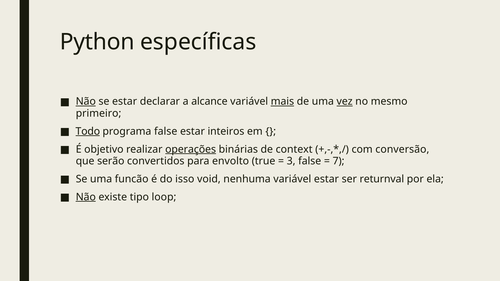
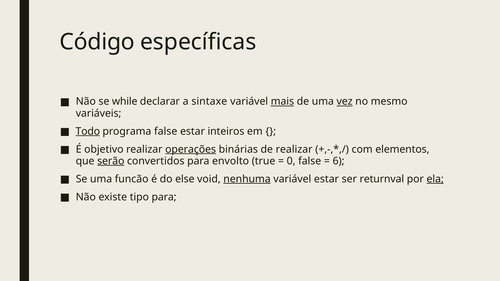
Python: Python -> Código (97, 42)
Não underline: present -> none (86, 102)
se estar: estar -> while (125, 102)
alcance: alcance -> sintaxe (209, 102)
primeiro: primeiro -> variáveis (99, 113)
de context: context -> realizar (294, 149)
conversão: conversão -> elementos (402, 149)
serão underline: none -> present (111, 161)
3: 3 -> 0 (291, 161)
7: 7 -> 6 (339, 161)
isso: isso -> else (185, 179)
nenhuma underline: none -> present (247, 179)
ela underline: none -> present (435, 179)
Não underline: present -> none (86, 197)
tipo loop: loop -> para (164, 197)
